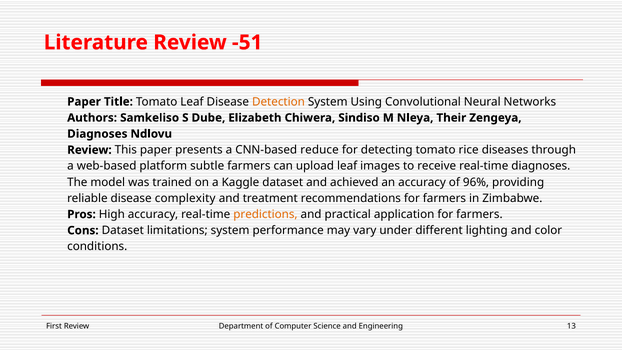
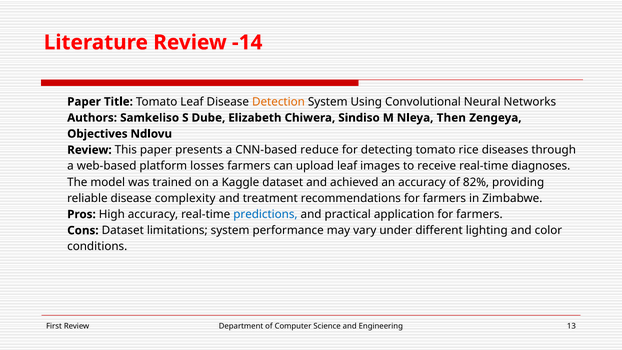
-51: -51 -> -14 (247, 42)
Their: Their -> Then (451, 118)
Diagnoses: Diagnoses -> Objectives (97, 134)
subtle: subtle -> losses (207, 166)
96%: 96% -> 82% (476, 182)
predictions colour: orange -> blue (265, 214)
